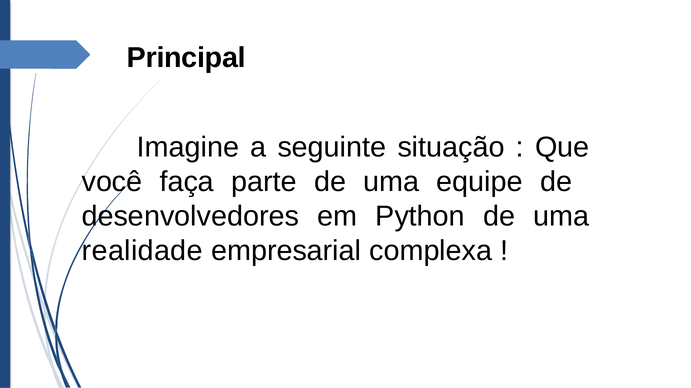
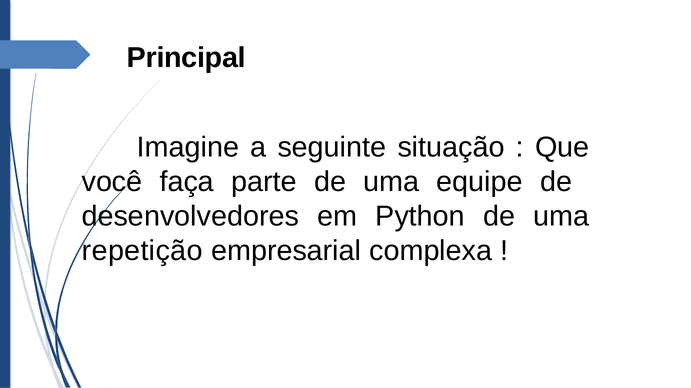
realidade: realidade -> repetição (142, 251)
